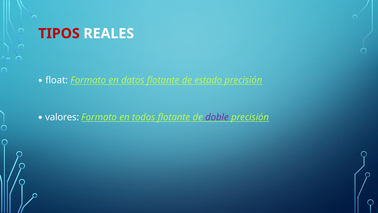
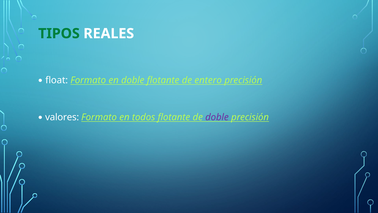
TIPOS colour: red -> green (59, 33)
en datos: datos -> doble (133, 80)
estado: estado -> entero (208, 80)
